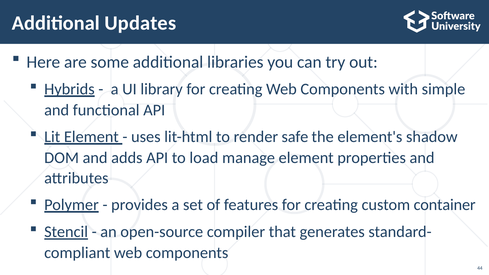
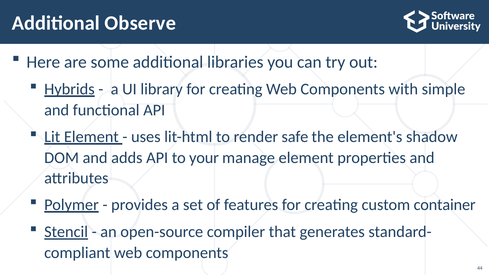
Updates: Updates -> Observe (140, 23)
load: load -> your (204, 158)
